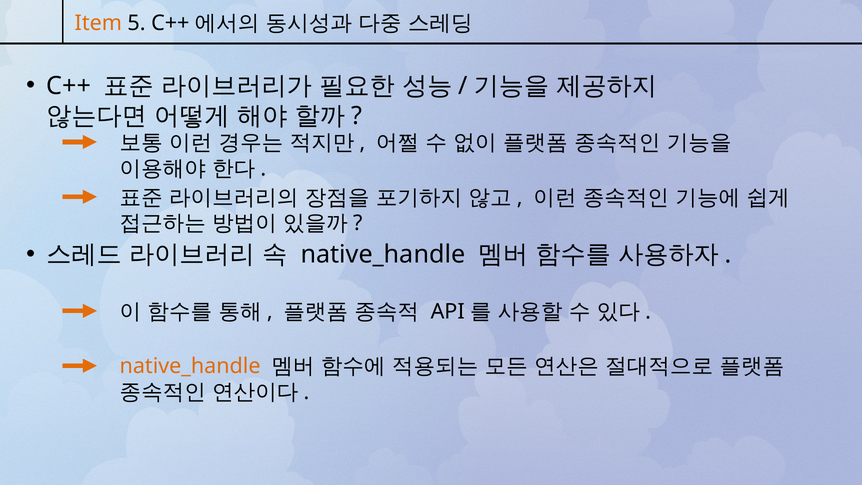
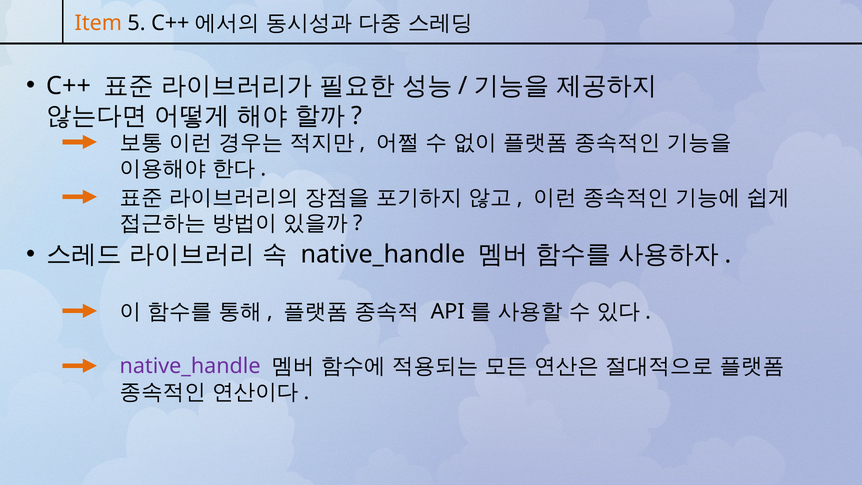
native_handle colour: orange -> purple (190, 366)
